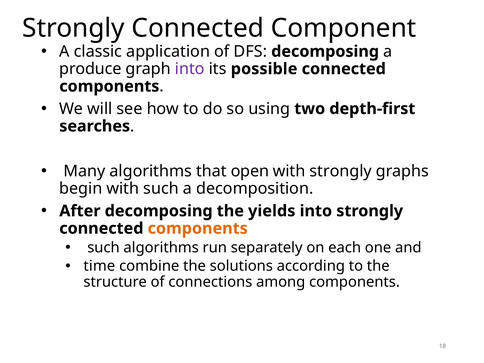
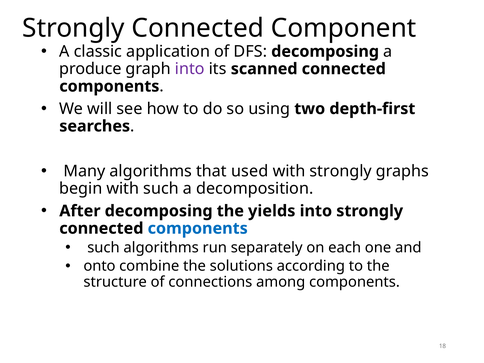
possible: possible -> scanned (264, 69)
open: open -> used (250, 171)
components colour: orange -> blue (198, 228)
time: time -> onto (100, 266)
